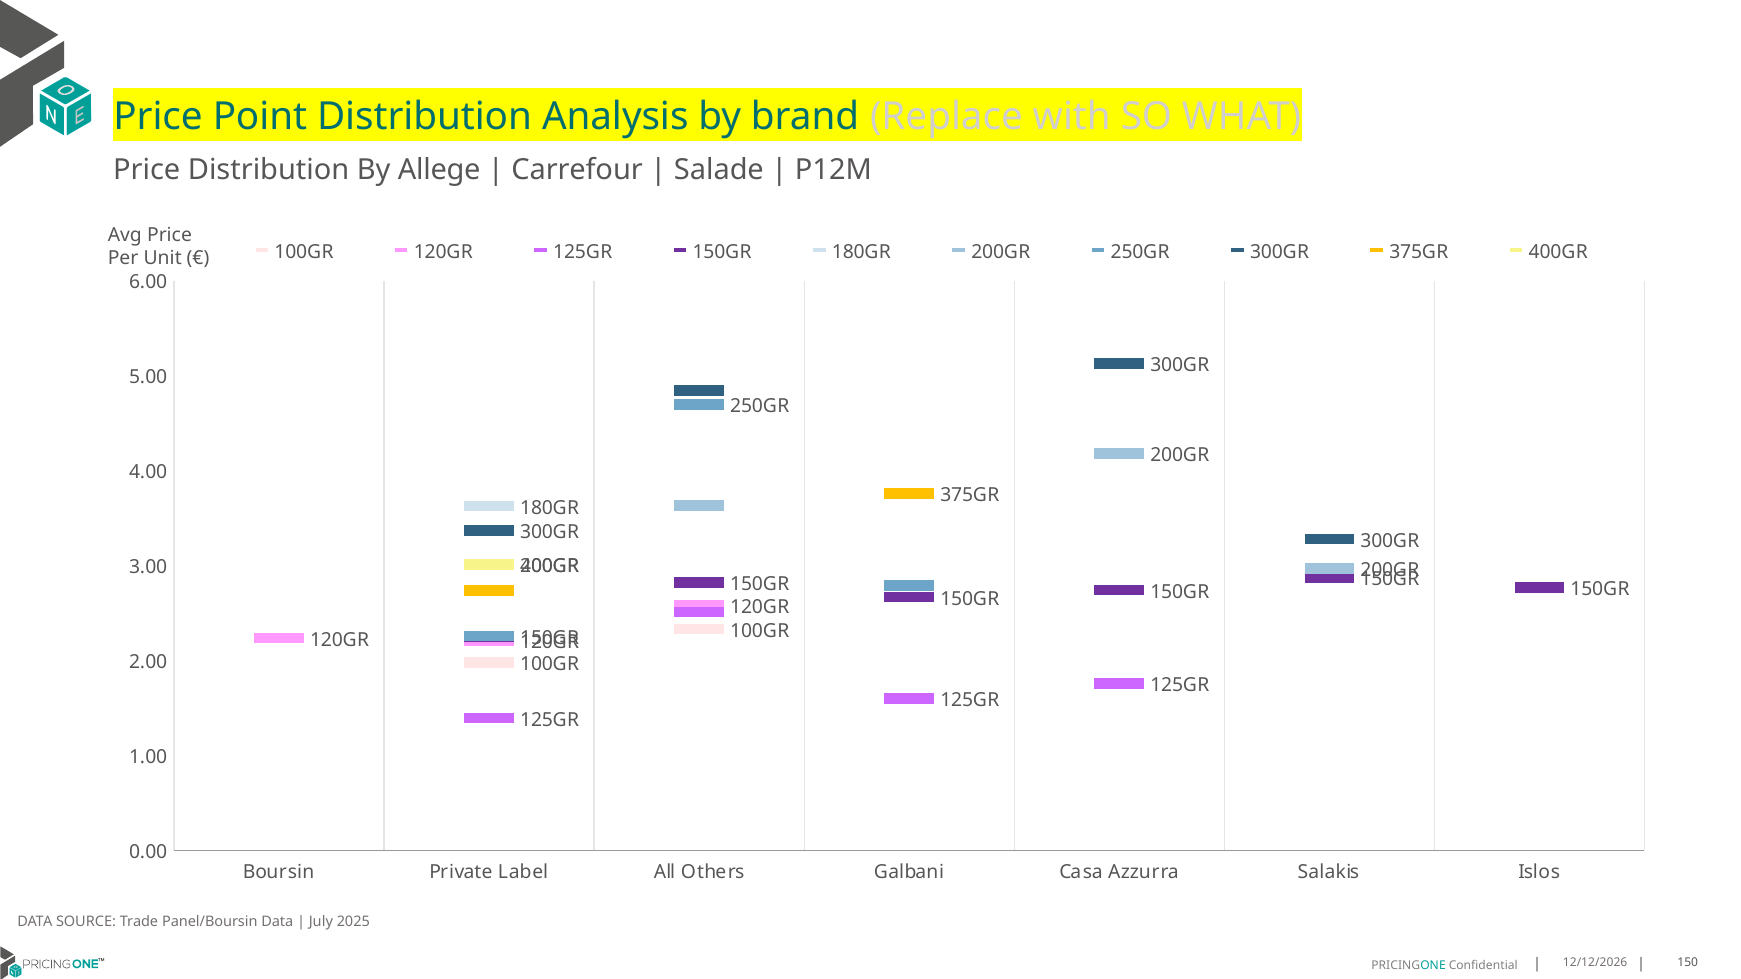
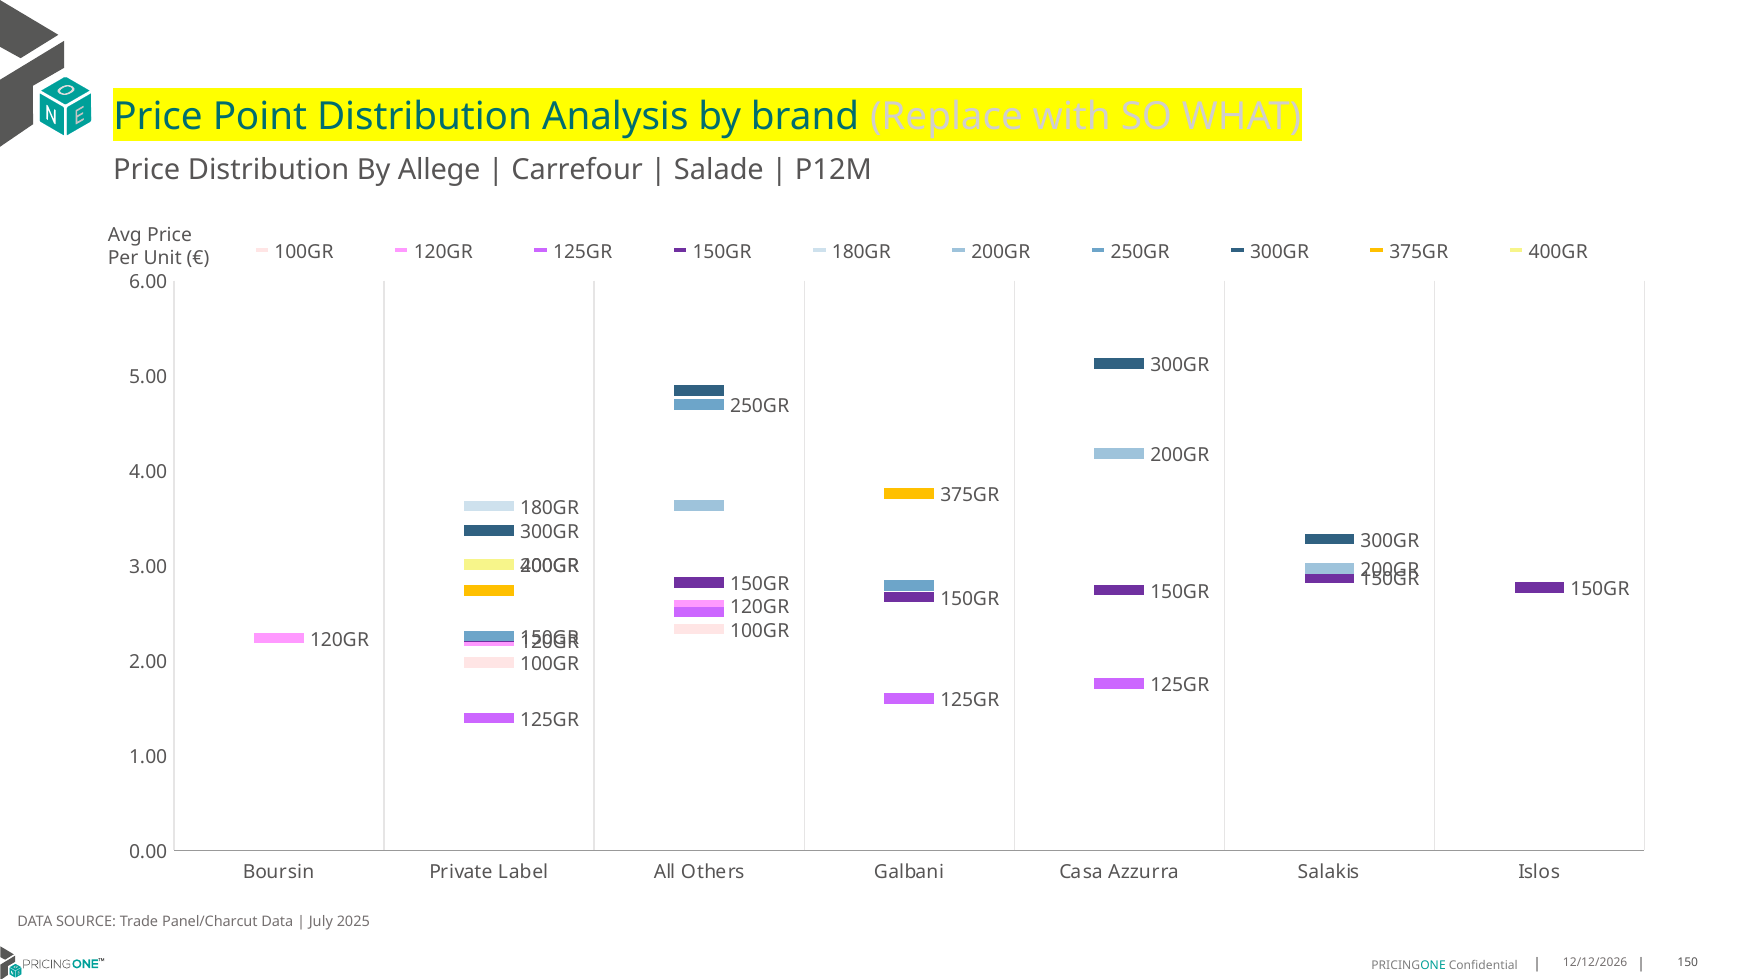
Panel/Boursin: Panel/Boursin -> Panel/Charcut (210, 922)
